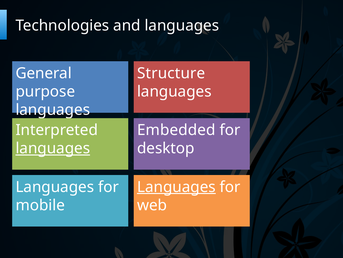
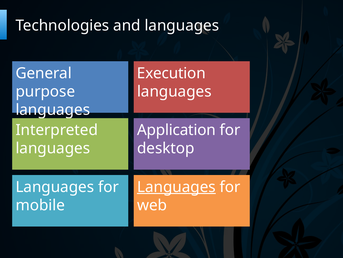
Structure: Structure -> Execution (171, 73)
Embedded: Embedded -> Application (176, 130)
languages underline: present -> none (53, 148)
